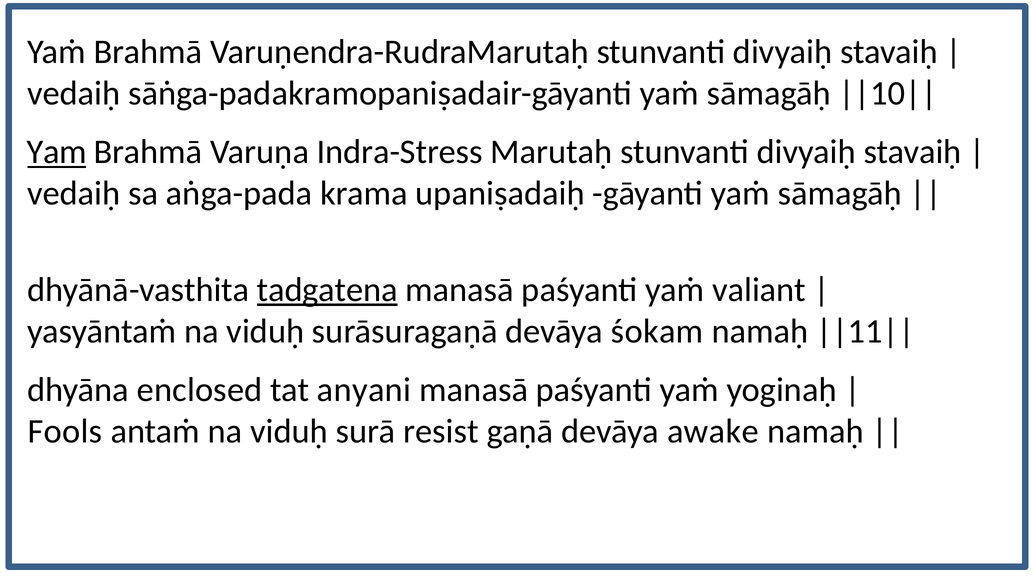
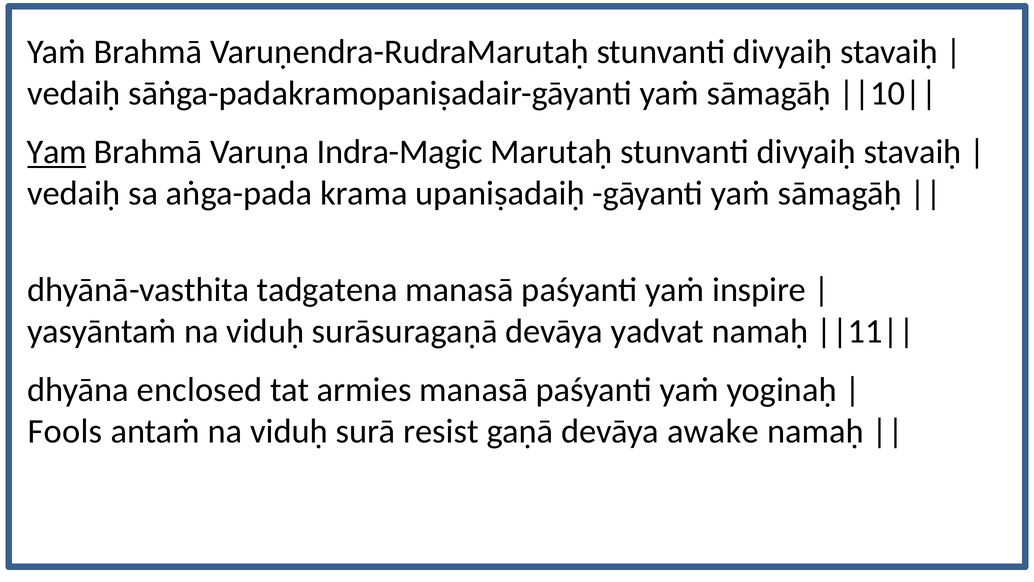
Indra-Stress: Indra-Stress -> Indra-Magic (400, 152)
tadgatena underline: present -> none (327, 290)
valiant: valiant -> inspire (759, 290)
śokam: śokam -> yadvat (657, 331)
anyani: anyani -> armies (364, 390)
